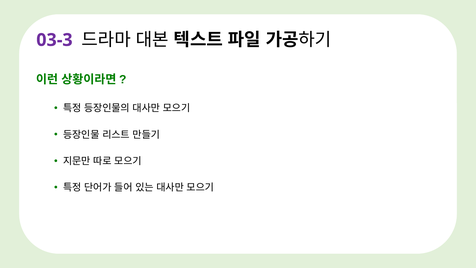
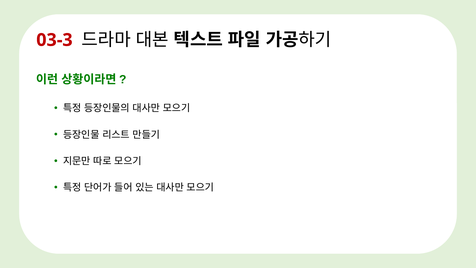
03-3 colour: purple -> red (54, 40)
